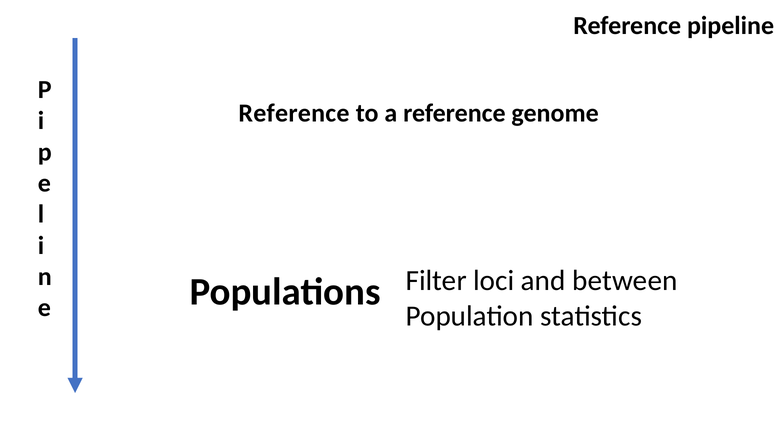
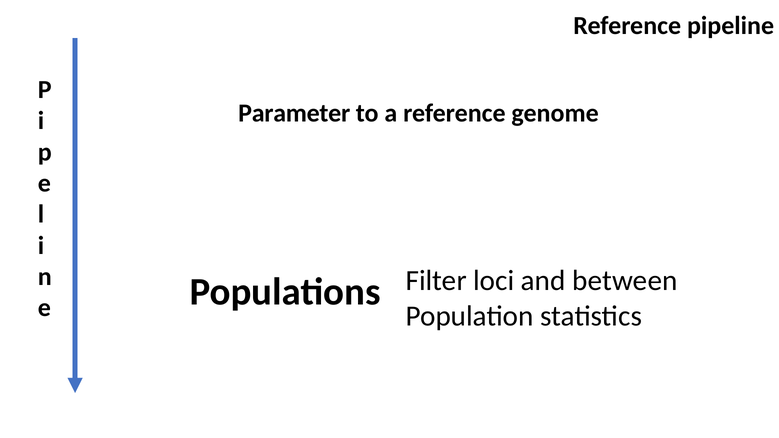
Reference: Reference -> Parameter (294, 113)
